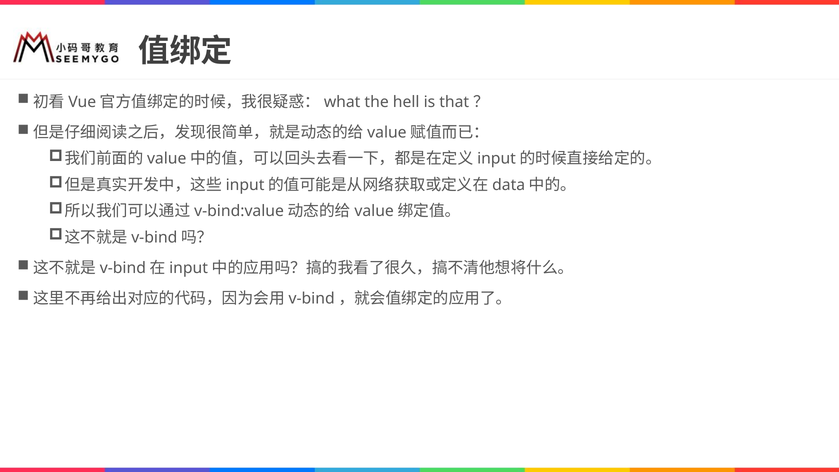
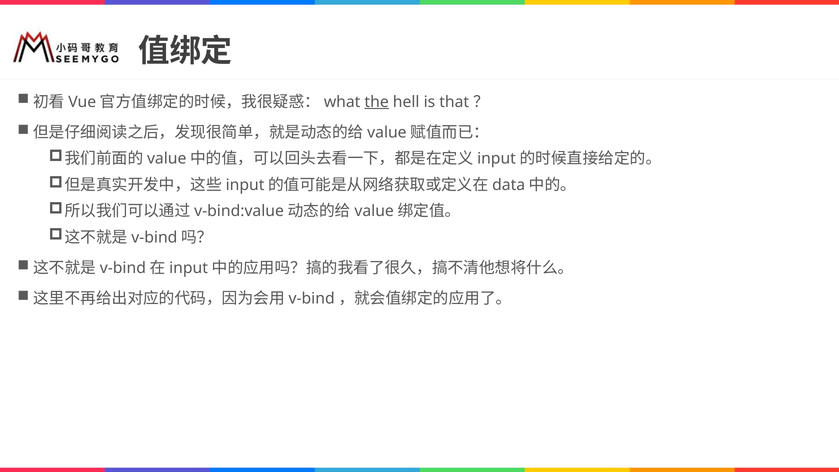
the underline: none -> present (377, 102)
